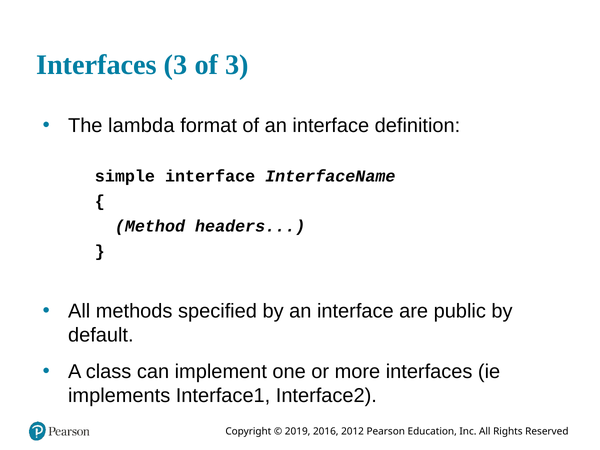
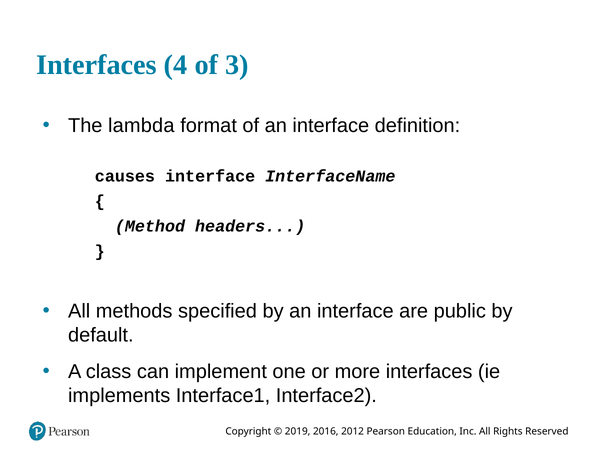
Interfaces 3: 3 -> 4 (176, 65)
simple: simple -> causes (125, 176)
